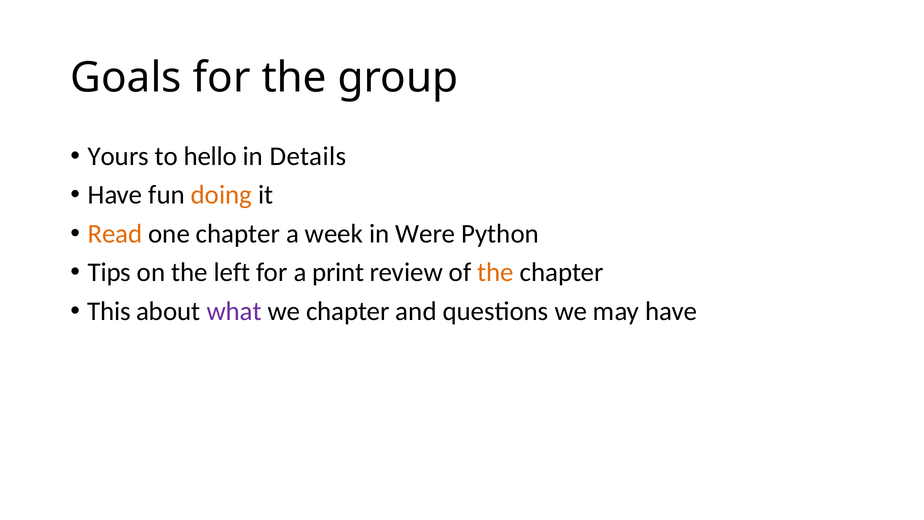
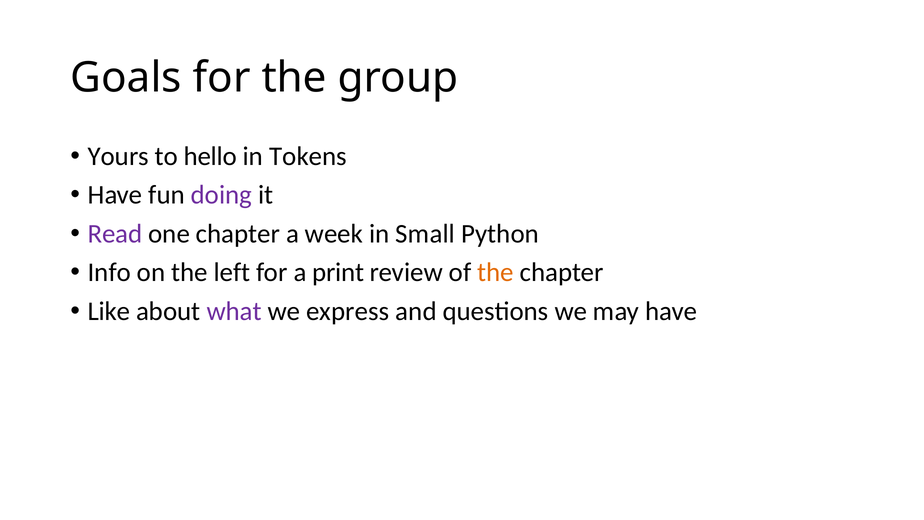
Details: Details -> Tokens (308, 156)
doing colour: orange -> purple (221, 195)
Read colour: orange -> purple (115, 234)
Were: Were -> Small (425, 234)
Tips: Tips -> Info (109, 272)
This: This -> Like (109, 311)
we chapter: chapter -> express (348, 311)
